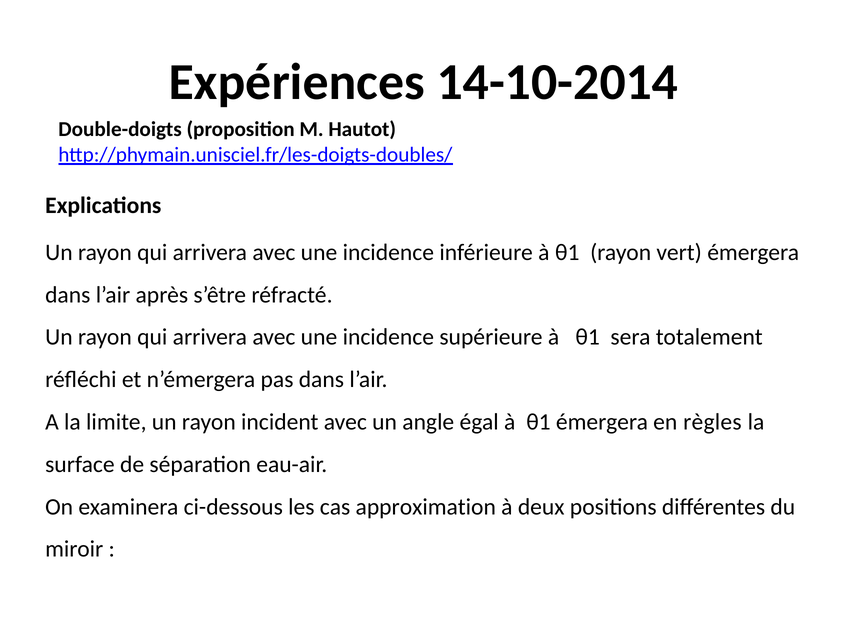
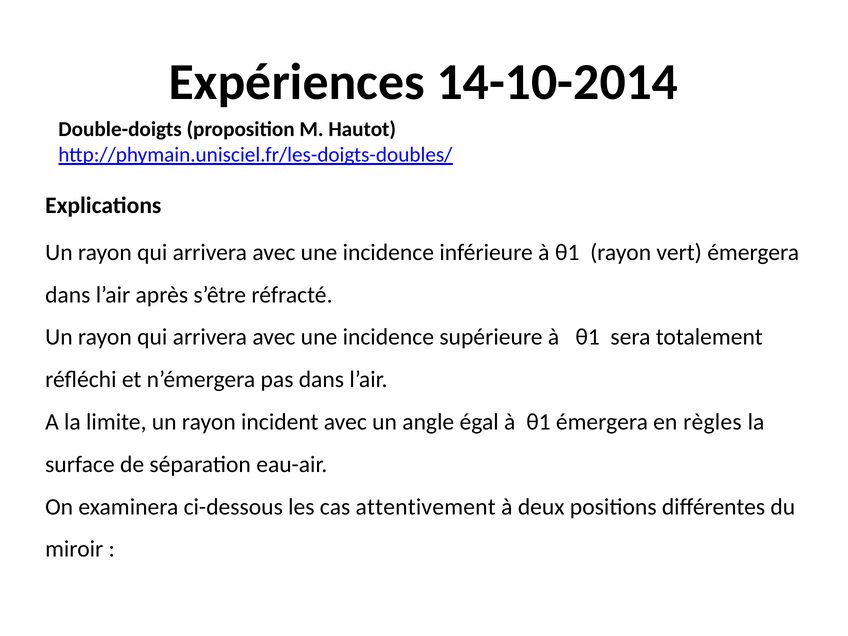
approximation: approximation -> attentivement (426, 507)
